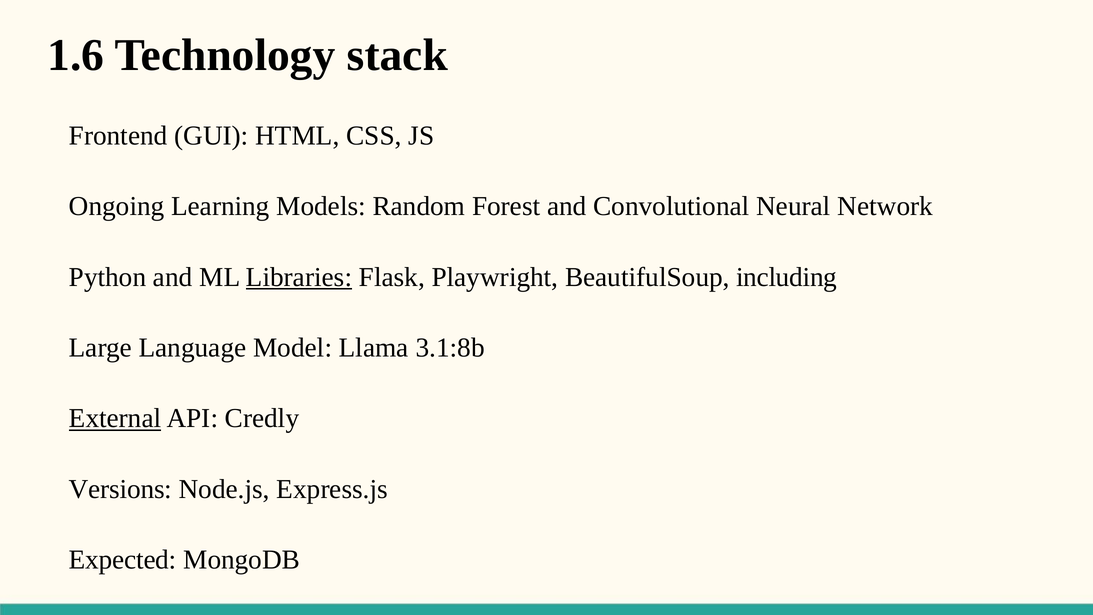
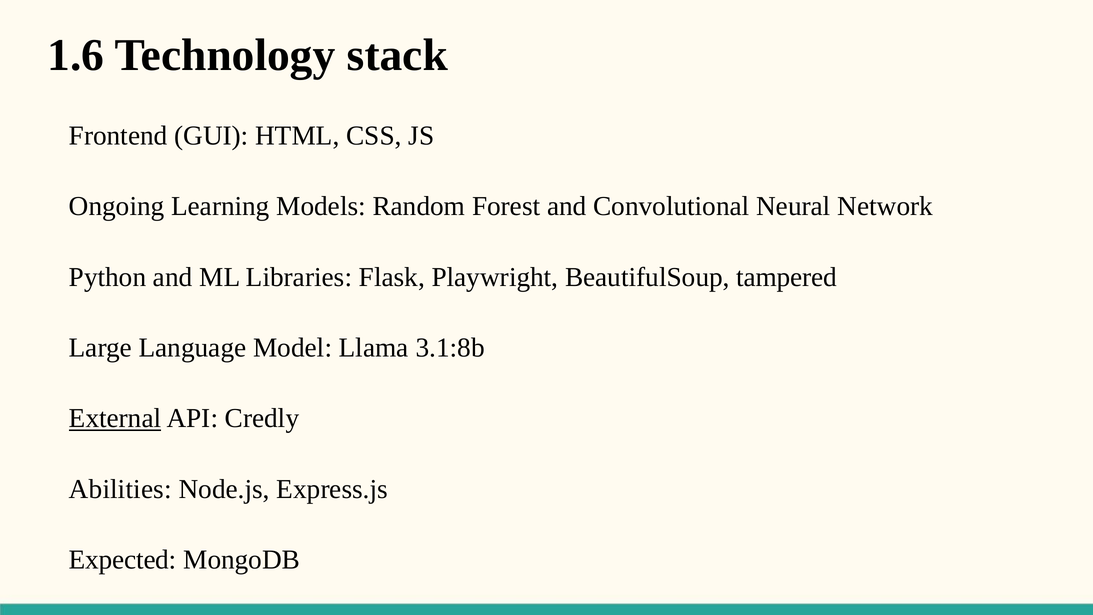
Libraries underline: present -> none (299, 277)
including: including -> tampered (787, 277)
Versions: Versions -> Abilities (120, 489)
